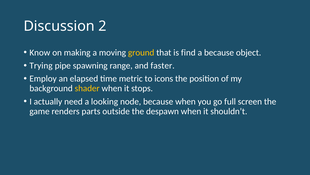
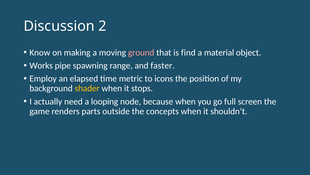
ground colour: yellow -> pink (141, 52)
a because: because -> material (219, 52)
Trying: Trying -> Works (41, 65)
looking: looking -> looping (105, 101)
despawn: despawn -> concepts (162, 111)
